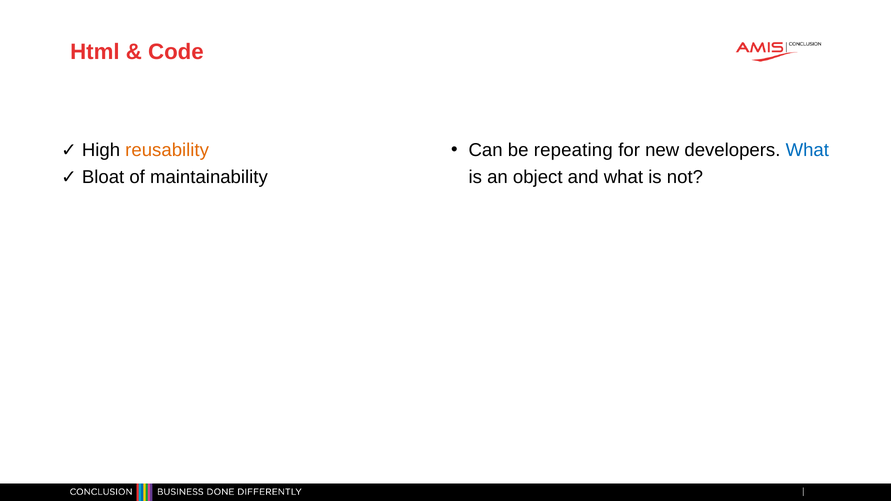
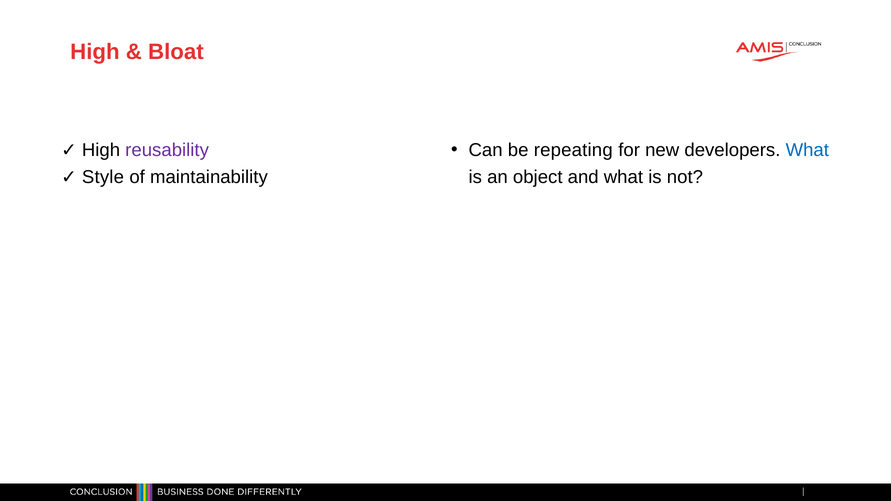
Html: Html -> High (95, 52)
Code: Code -> Bloat (176, 52)
reusability colour: orange -> purple (167, 150)
Bloat: Bloat -> Style (103, 177)
